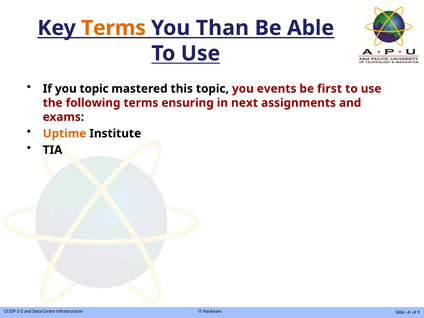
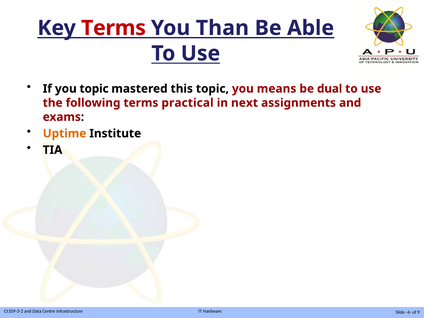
Terms colour: orange -> red (113, 28)
events: events -> means (277, 89)
first: first -> dual (330, 89)
ensuring: ensuring -> practical (188, 103)
